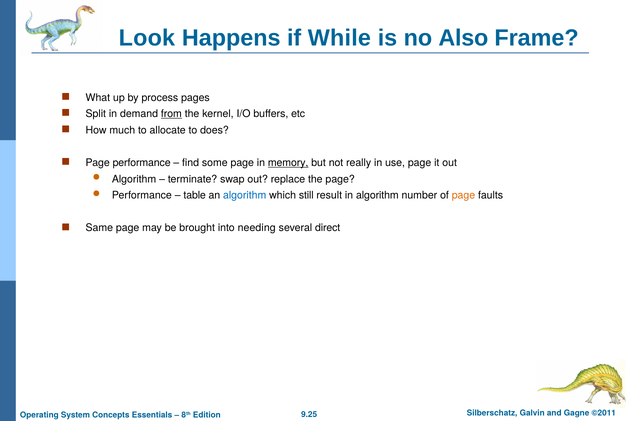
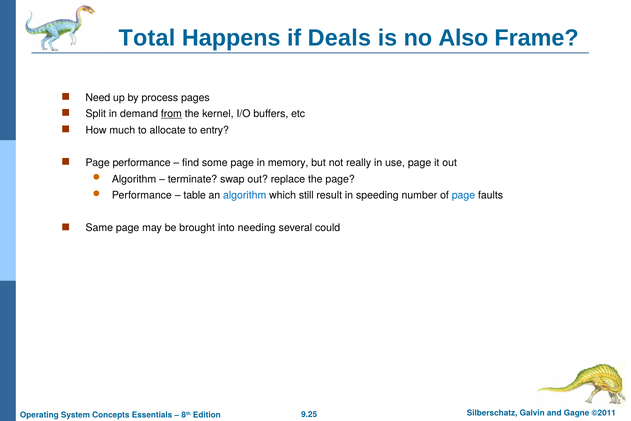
Look: Look -> Total (147, 38)
While: While -> Deals (339, 38)
What: What -> Need (98, 97)
does: does -> entry (214, 130)
memory underline: present -> none (288, 163)
in algorithm: algorithm -> speeding (377, 195)
page colour: orange -> blue (463, 195)
direct: direct -> could (328, 228)
